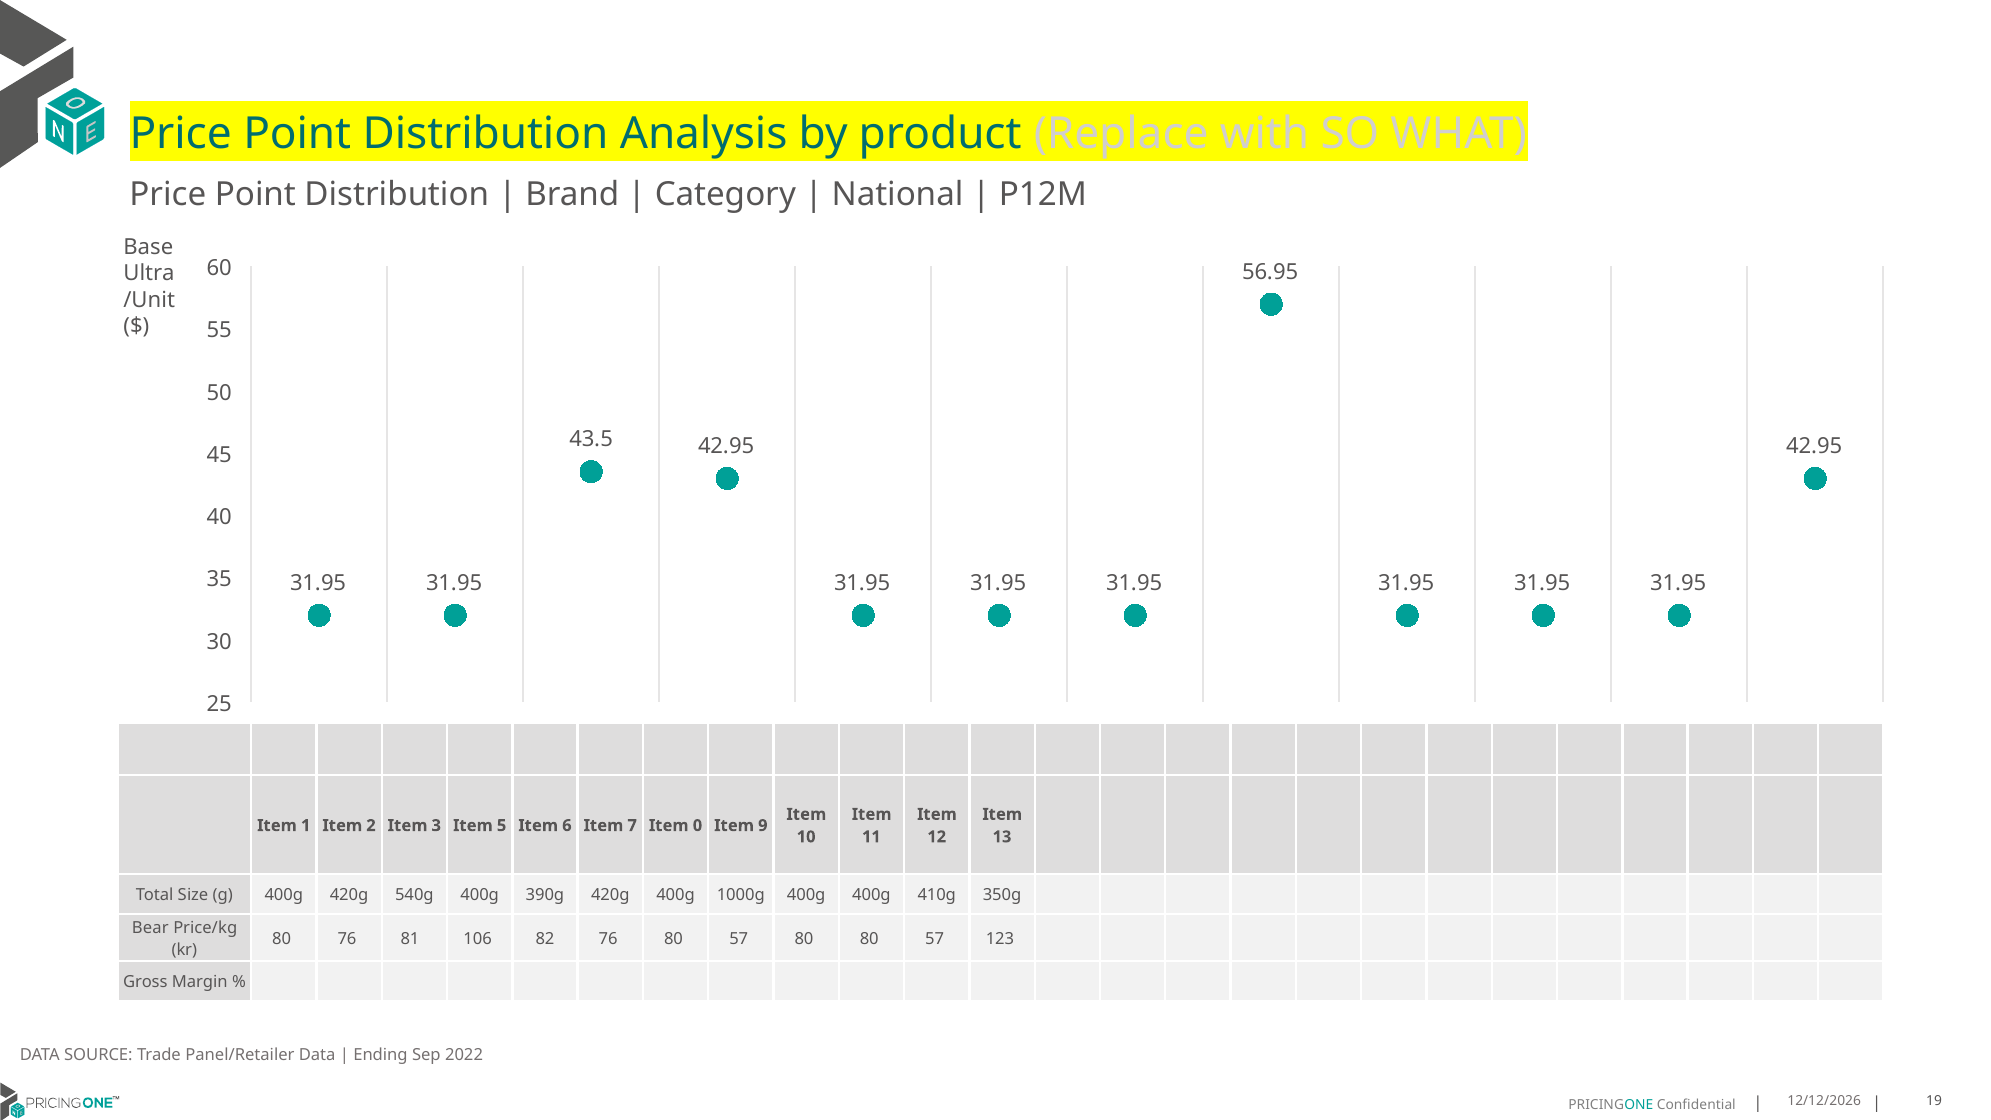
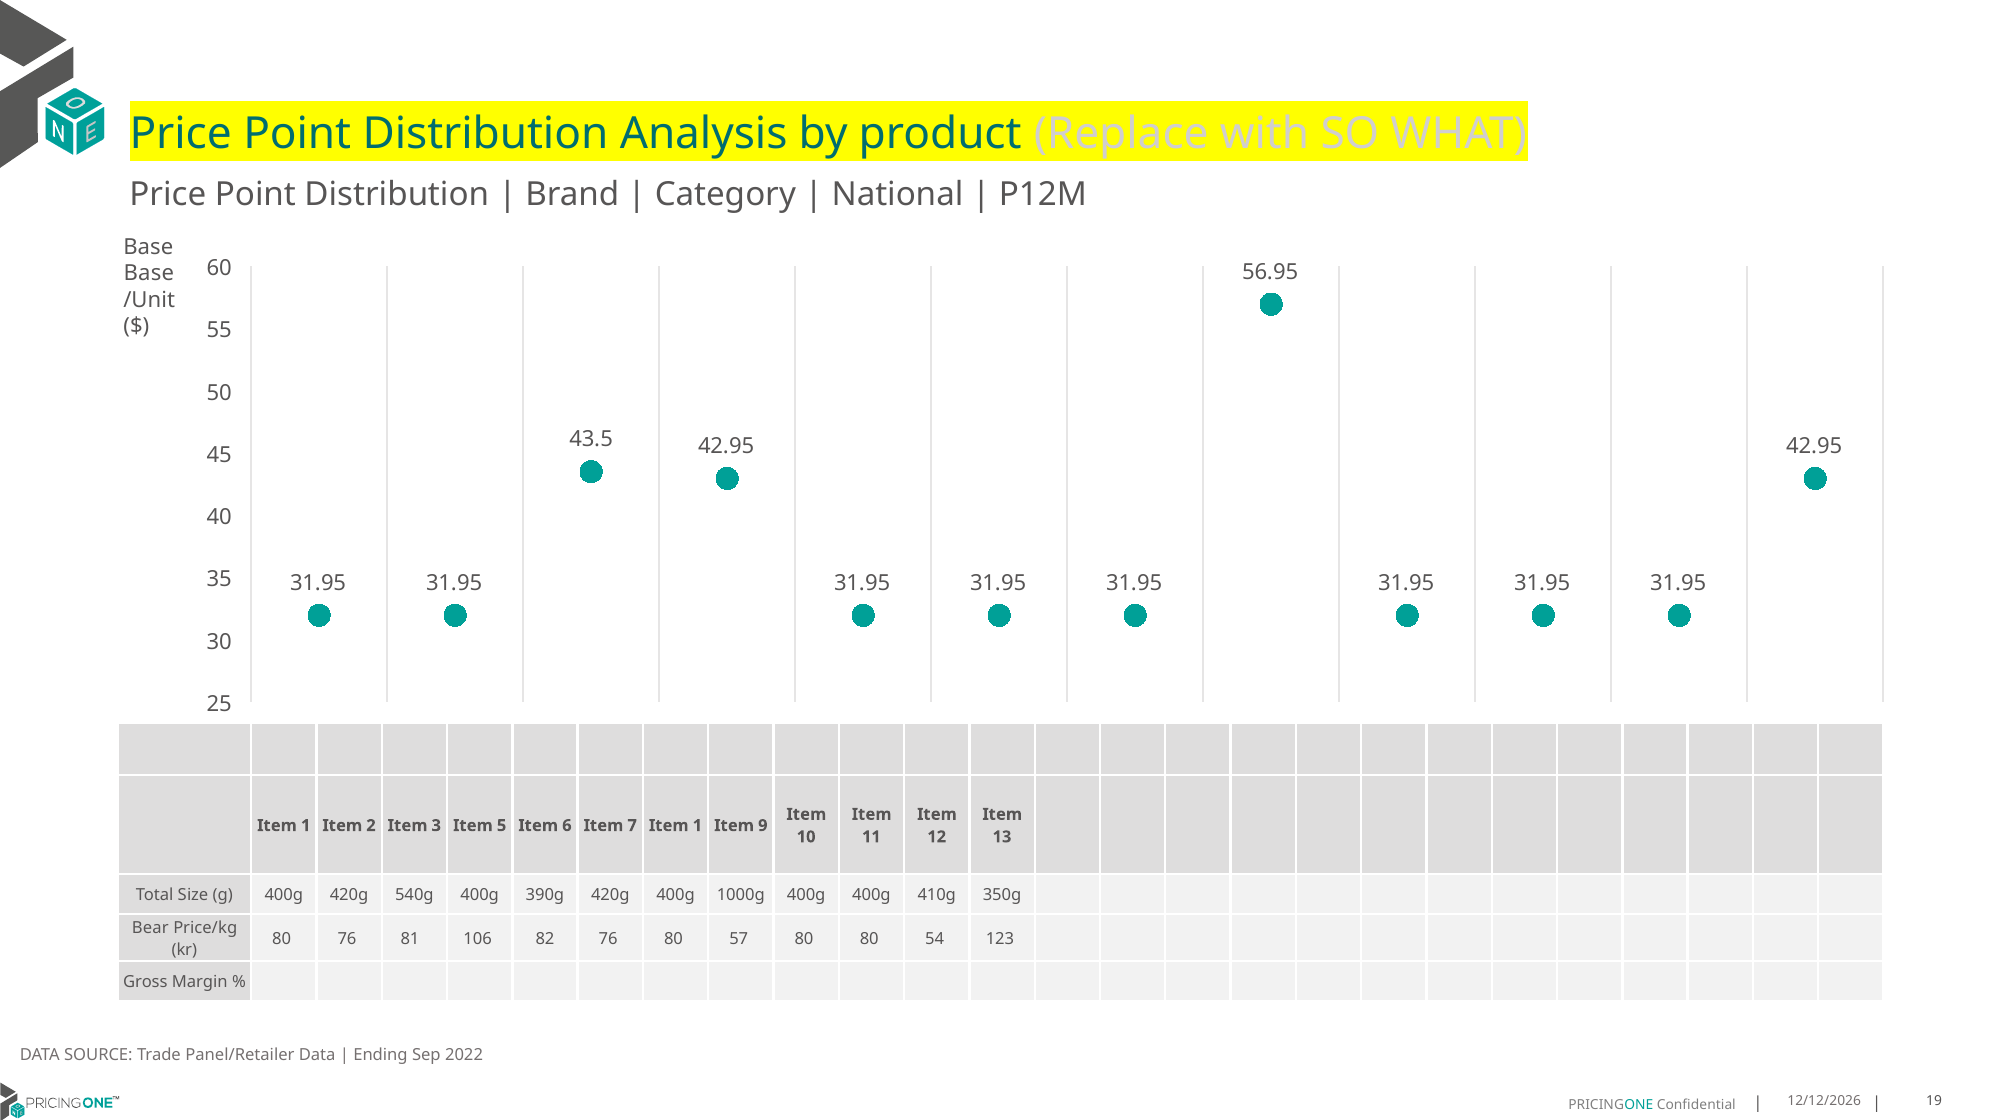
Ultra: Ultra -> Base (149, 273)
7 Item 0: 0 -> 1 (697, 826)
80 80 57: 57 -> 54 (935, 939)
